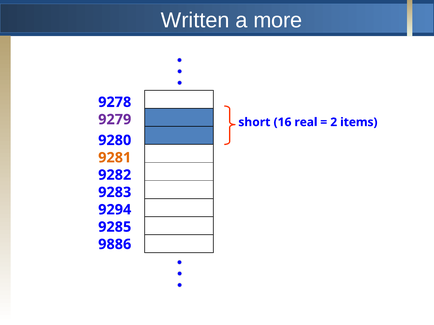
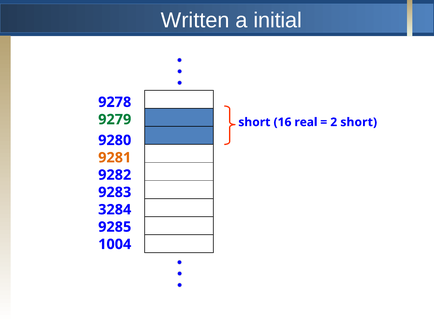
more: more -> initial (278, 20)
9279 colour: purple -> green (115, 120)
2 items: items -> short (359, 122)
9294: 9294 -> 3284 (115, 210)
9886: 9886 -> 1004 (115, 245)
